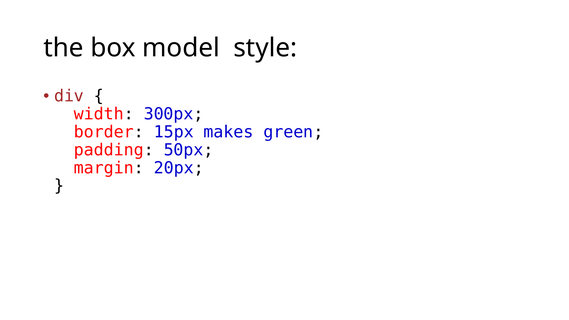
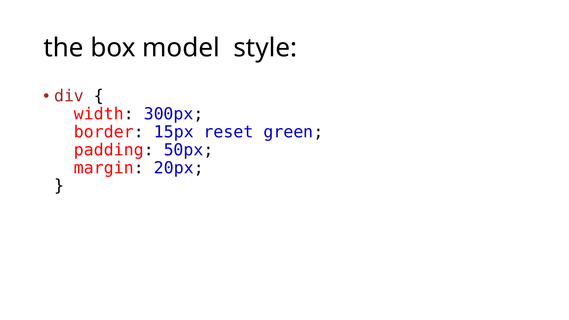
makes: makes -> reset (229, 132)
